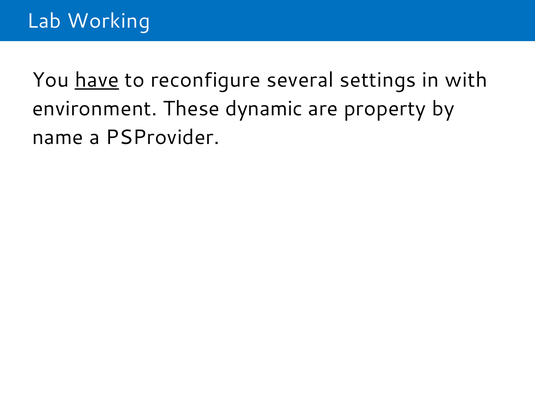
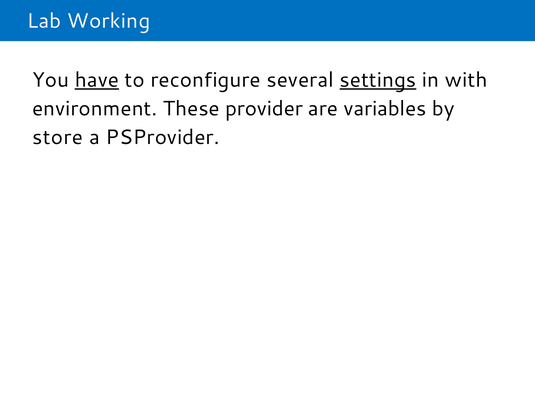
settings underline: none -> present (378, 80)
dynamic: dynamic -> provider (264, 109)
property: property -> variables (385, 109)
name: name -> store (58, 137)
